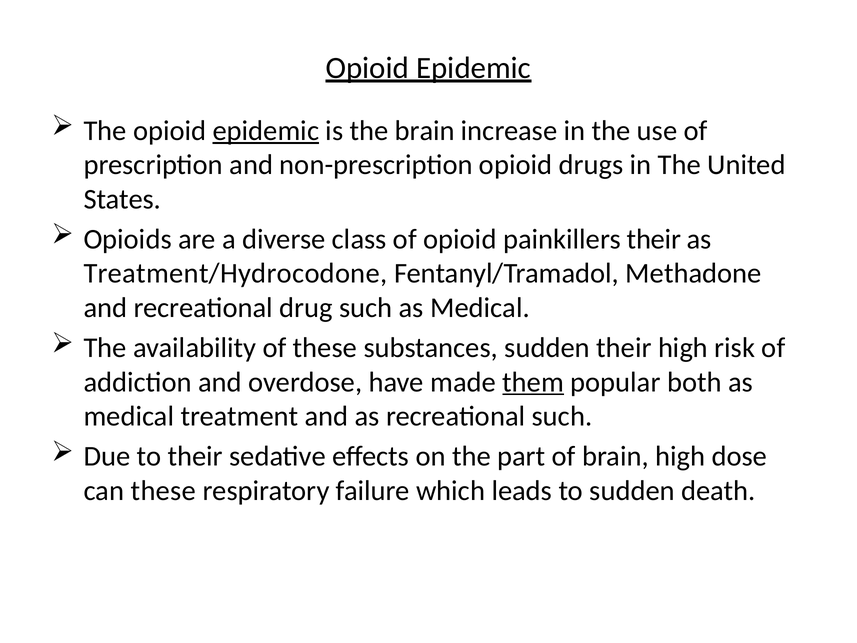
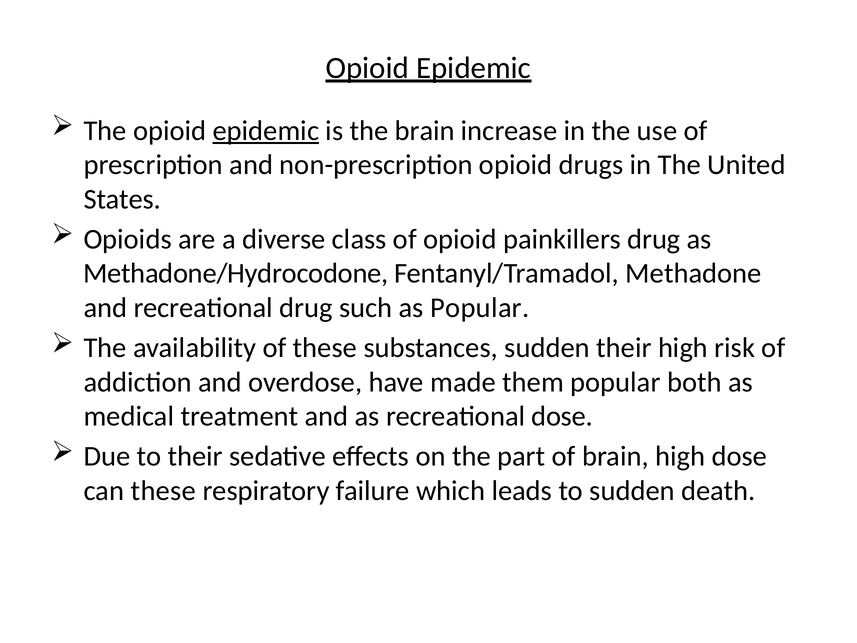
painkillers their: their -> drug (654, 239)
Treatment/Hydrocodone: Treatment/Hydrocodone -> Methadone/Hydrocodone (236, 273)
such as Medical: Medical -> Popular (480, 308)
them underline: present -> none (533, 382)
recreational such: such -> dose (562, 416)
